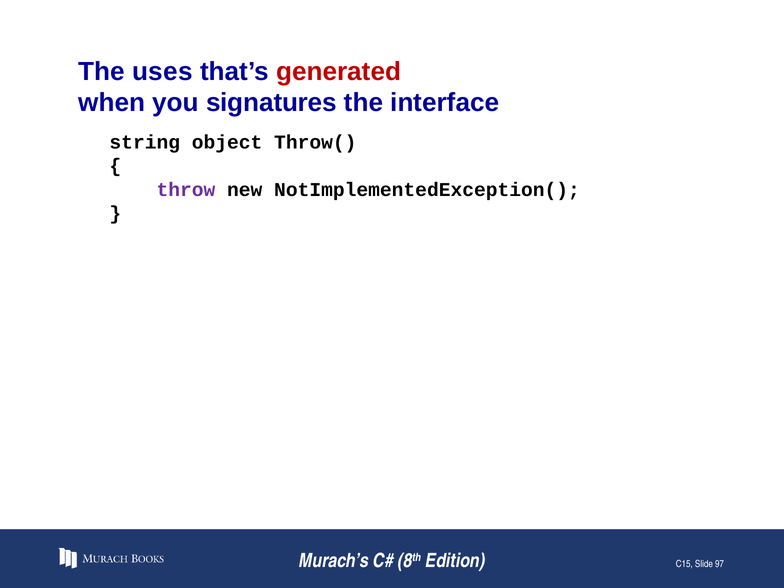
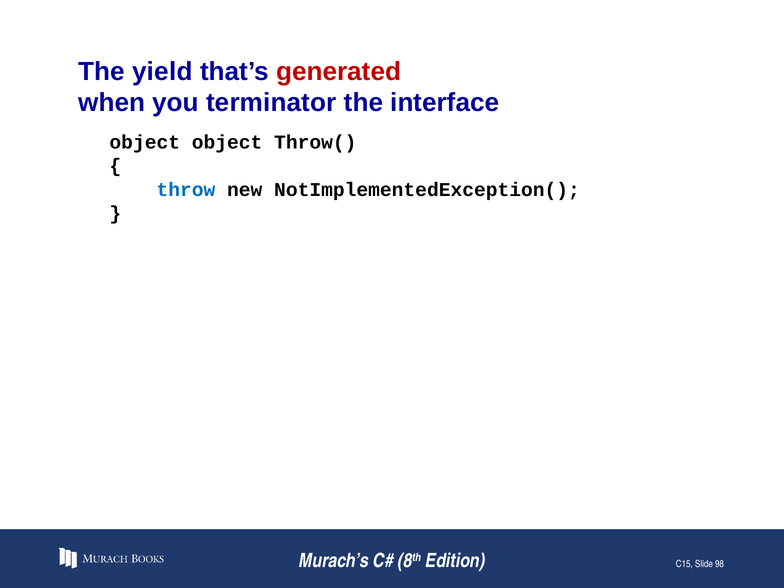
uses: uses -> yield (162, 71)
signatures: signatures -> terminator (271, 103)
string: string -> object (145, 142)
throw colour: purple -> blue (186, 190)
97: 97 -> 98 (719, 564)
